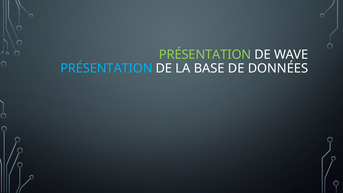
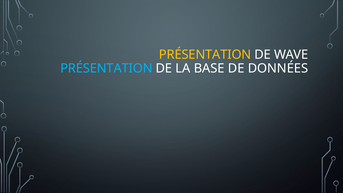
PRÉSENTATION colour: light green -> yellow (205, 54)
